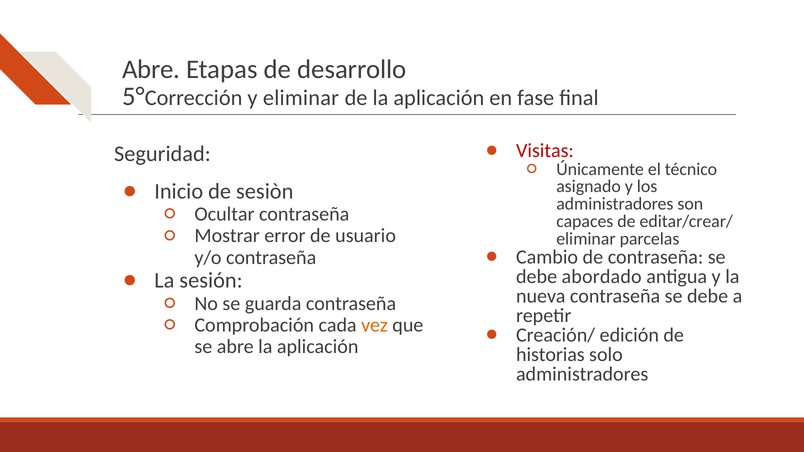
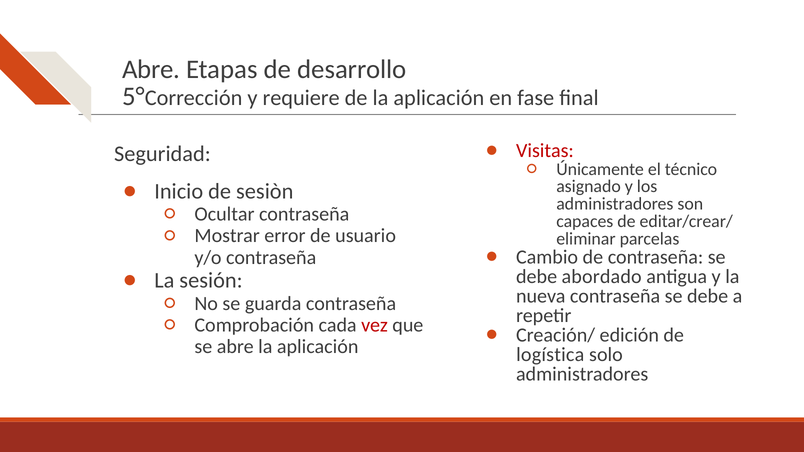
y eliminar: eliminar -> requiere (301, 98)
vez colour: orange -> red (375, 325)
historias: historias -> logística (550, 355)
